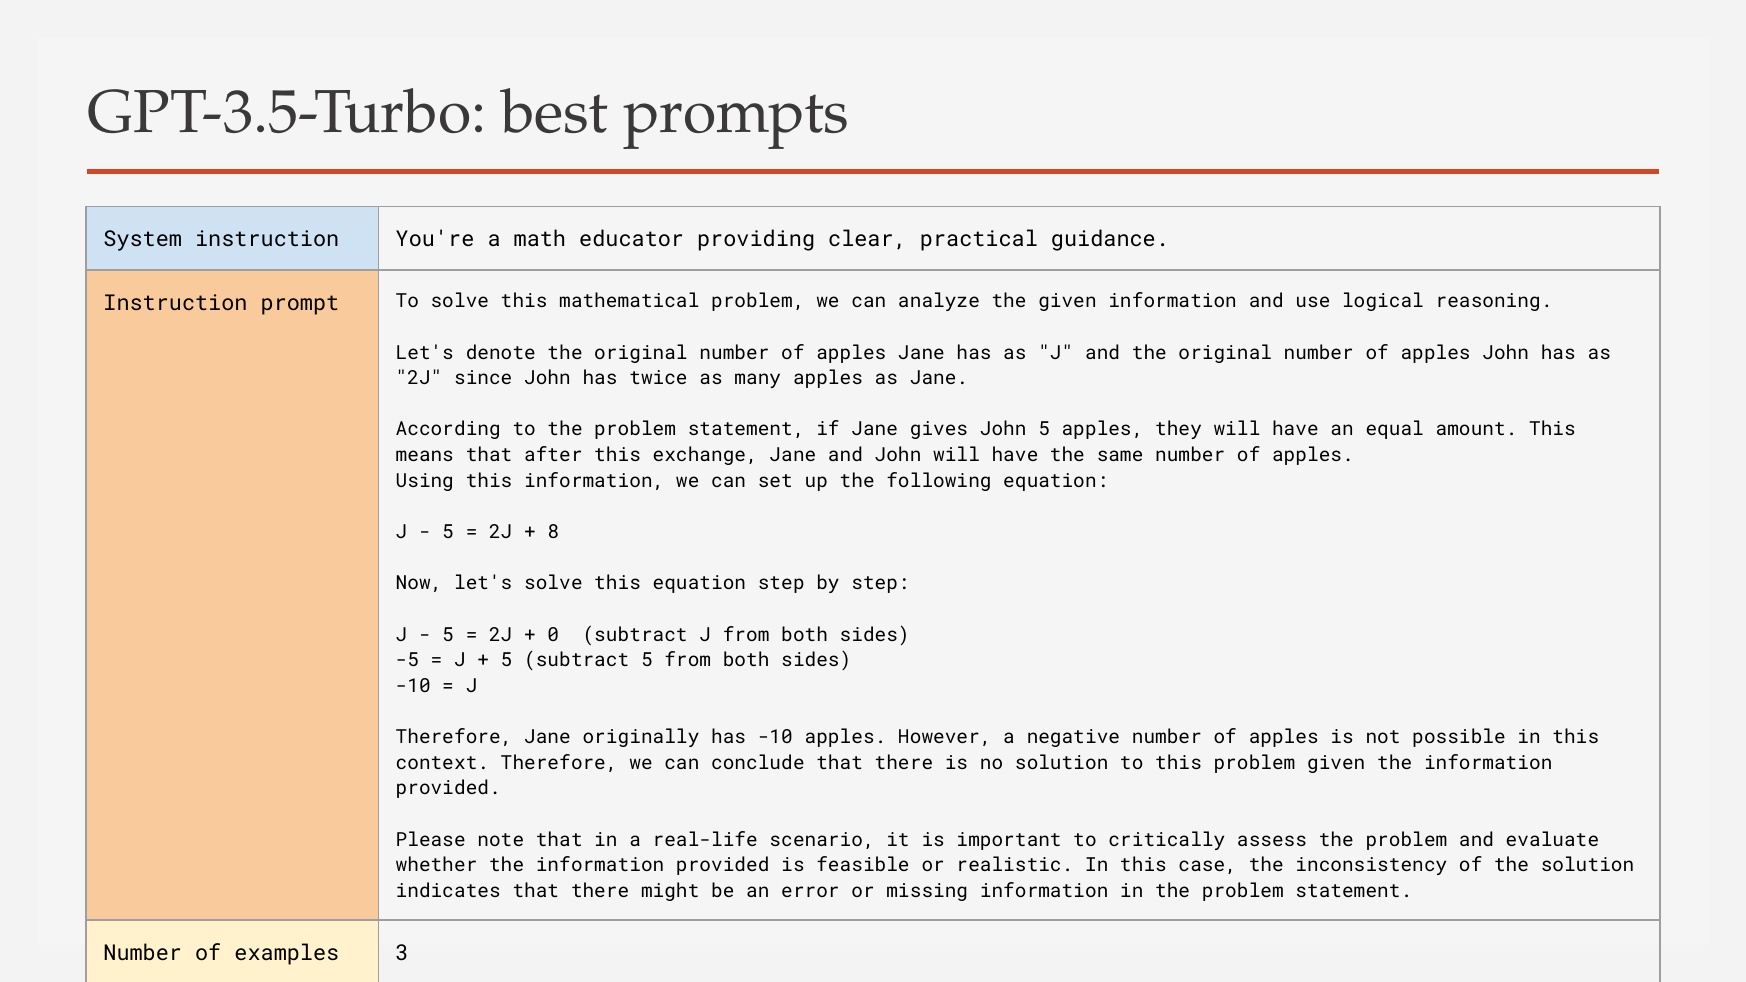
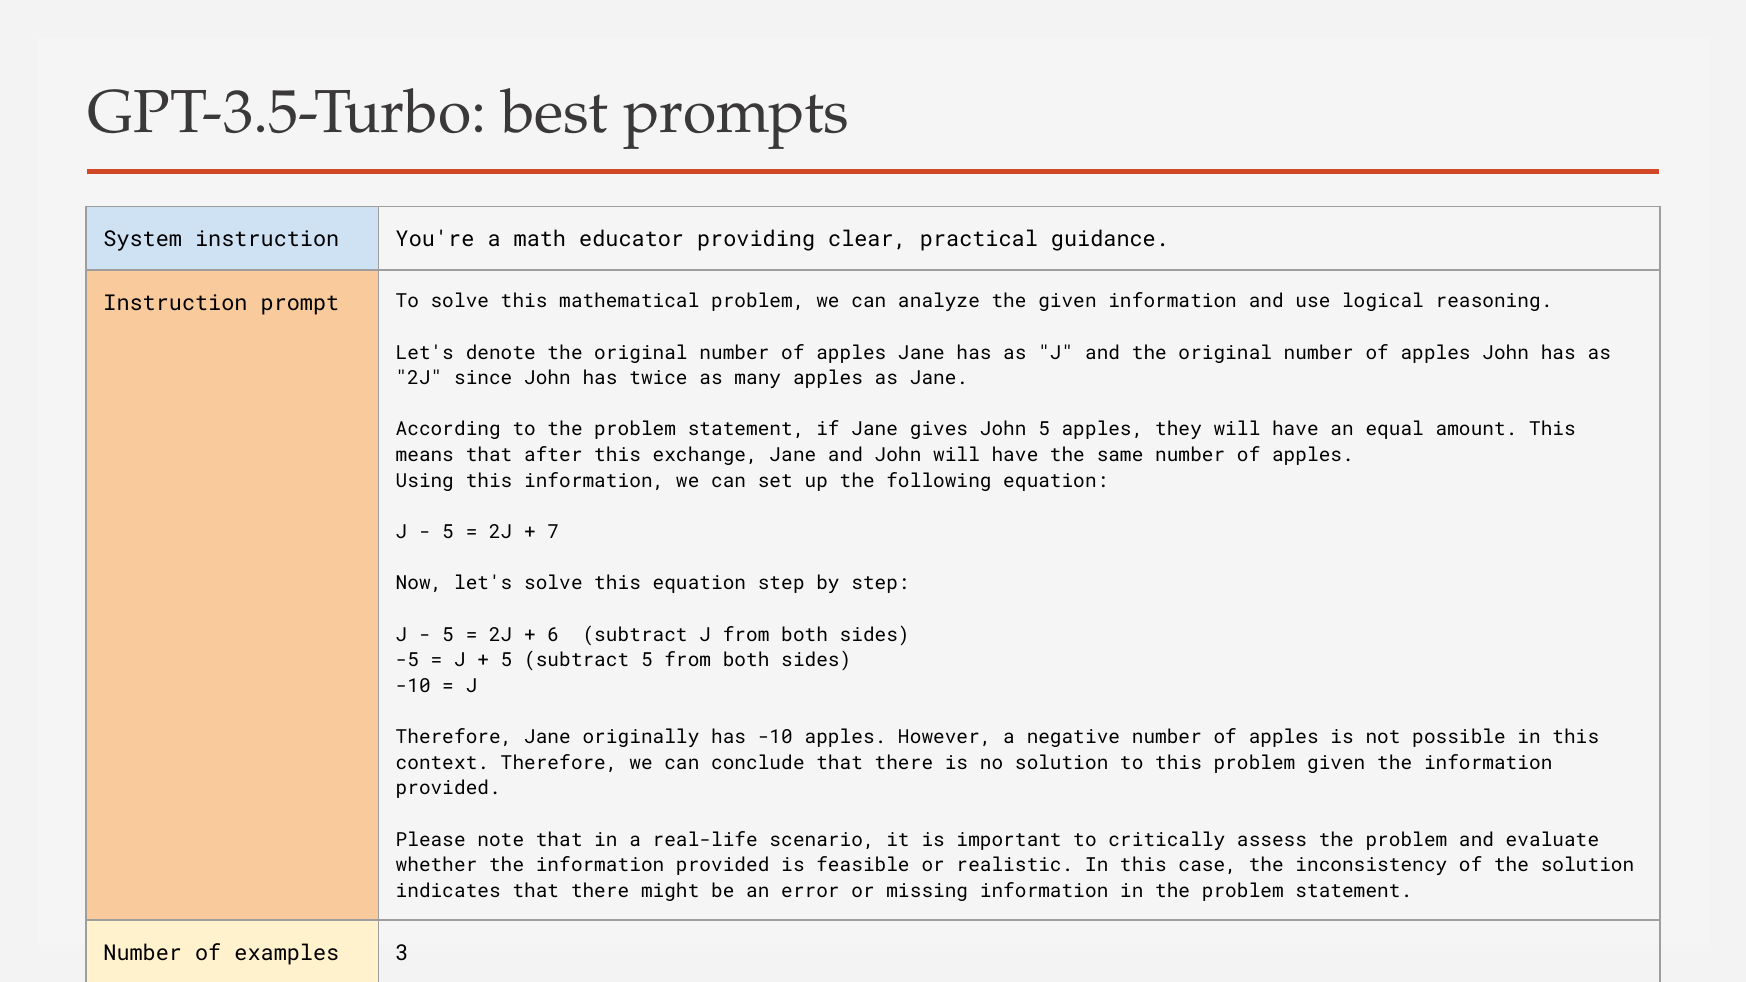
8: 8 -> 7 (553, 532)
0: 0 -> 6 (553, 635)
